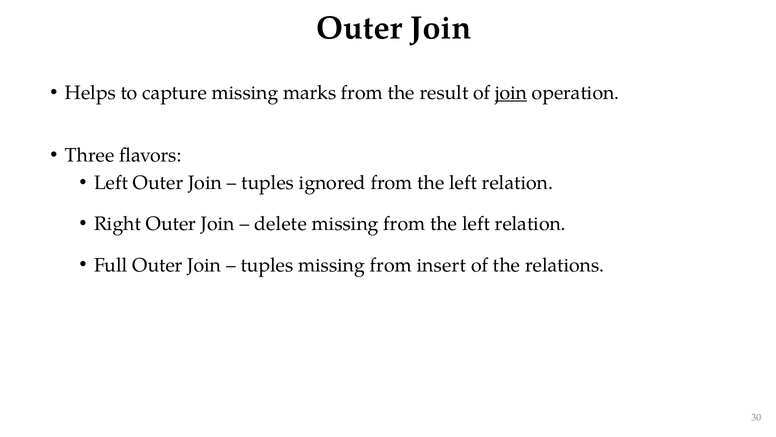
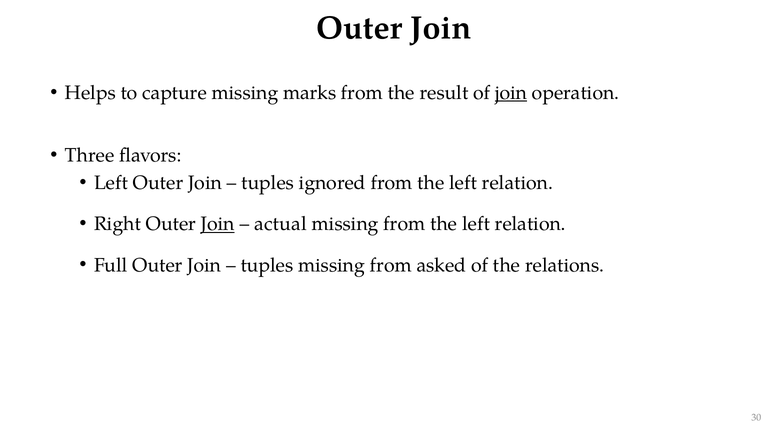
Join underline: none -> present (218, 224)
delete: delete -> actual (280, 224)
insert: insert -> asked (441, 265)
